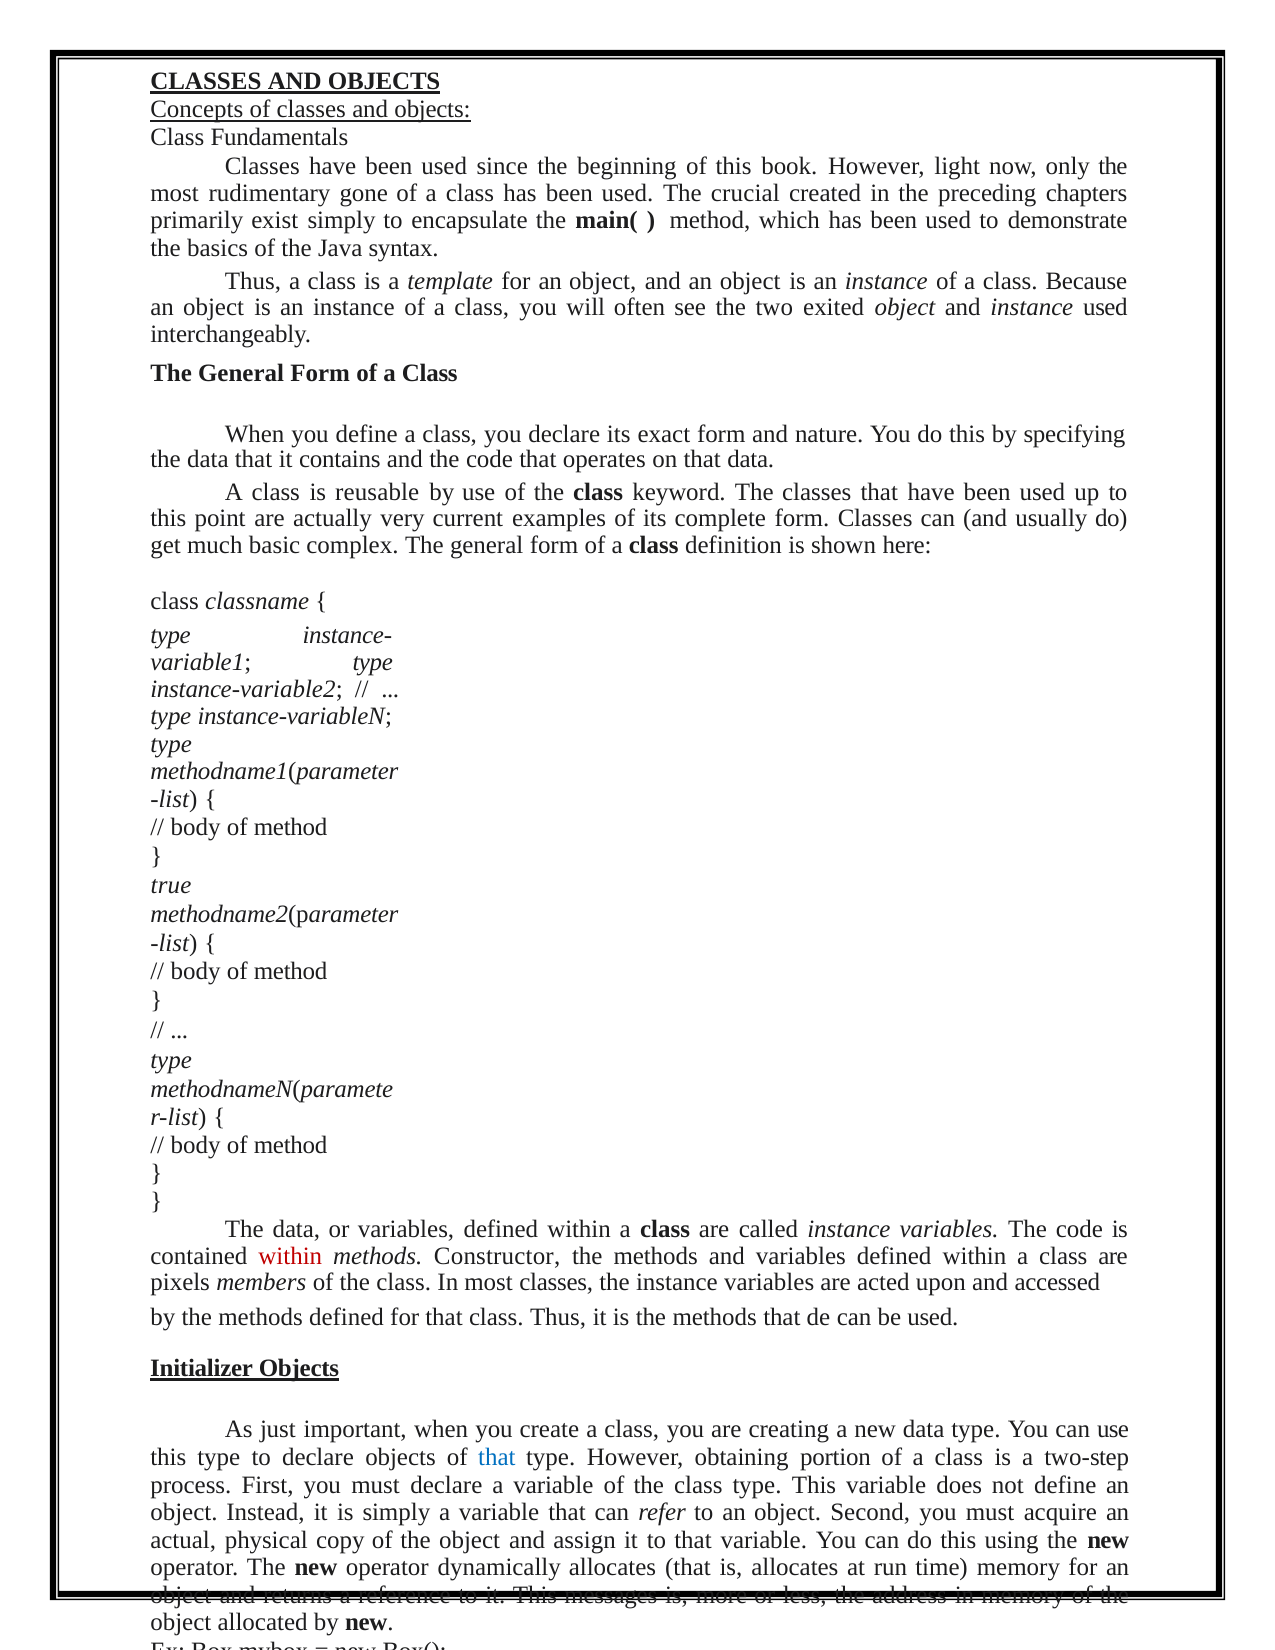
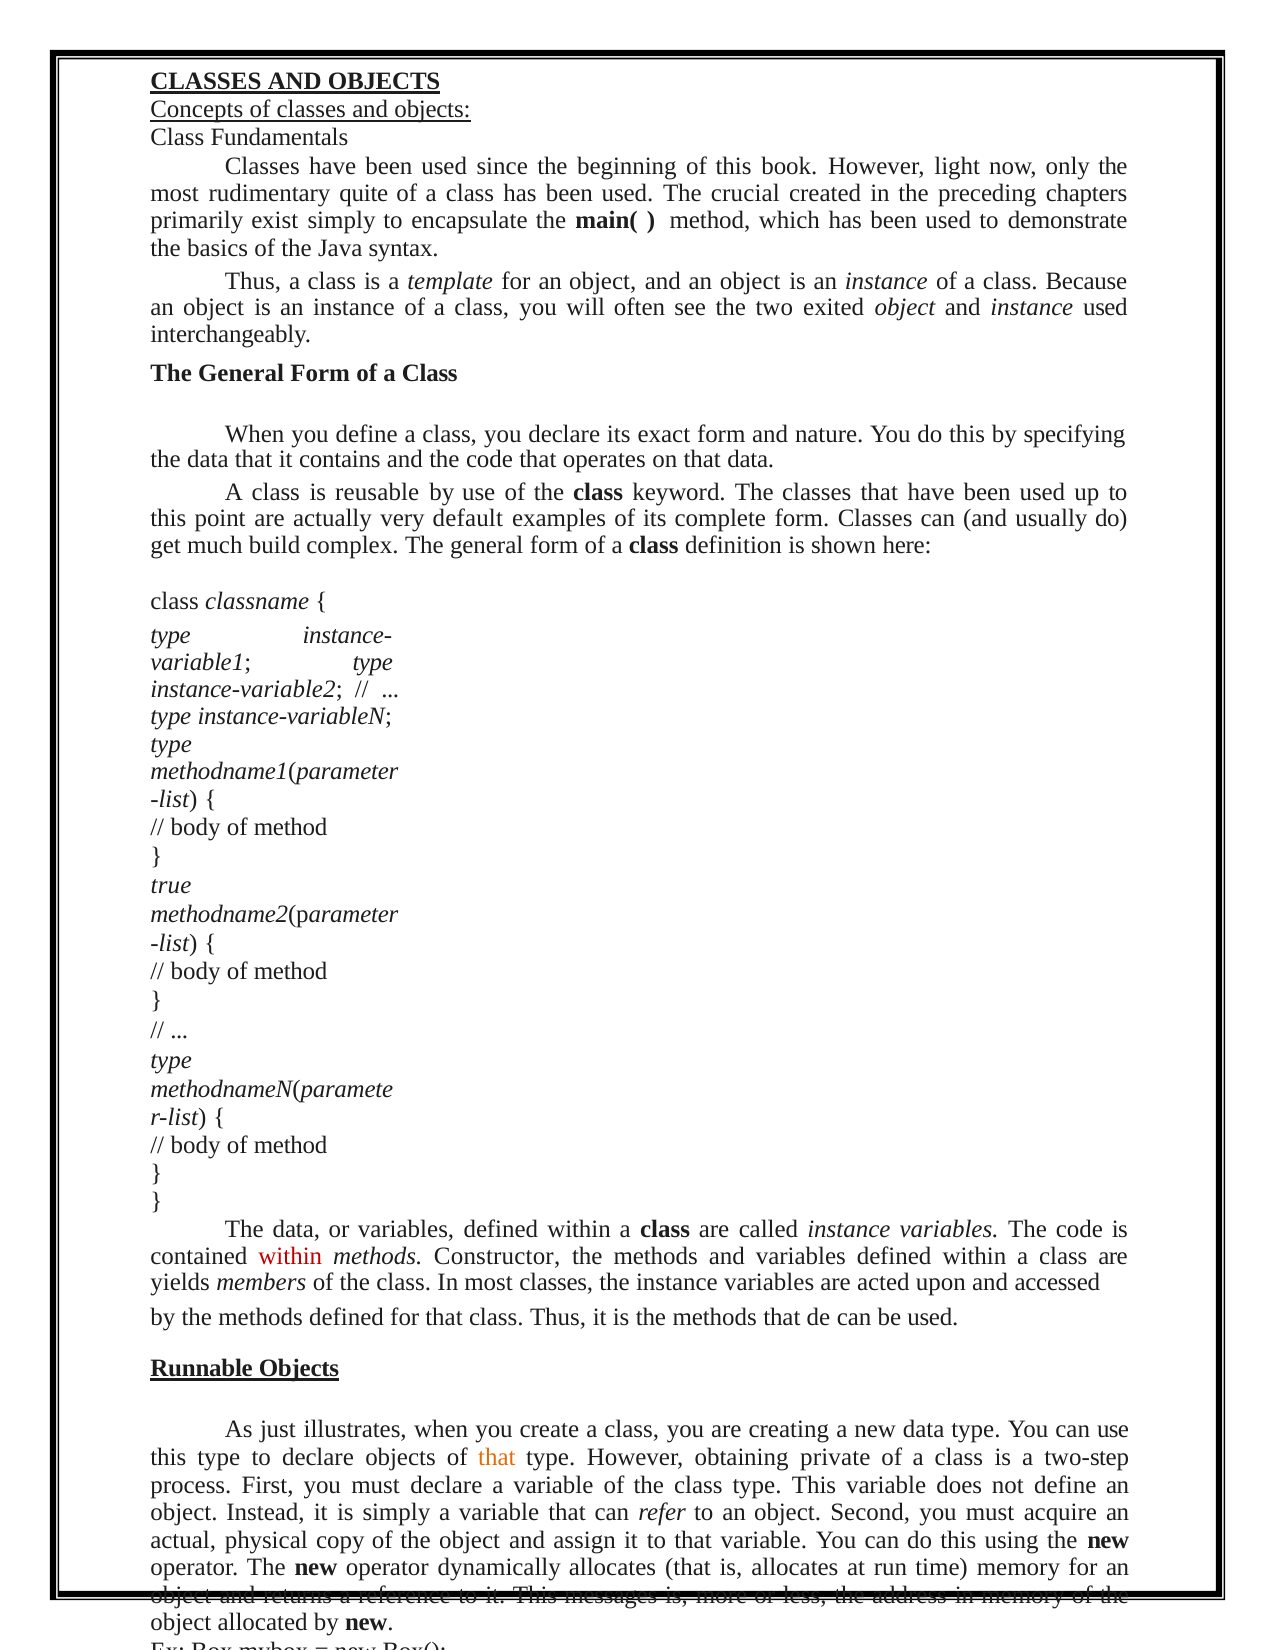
gone: gone -> quite (364, 193)
current: current -> default (468, 519)
basic: basic -> build (275, 545)
pixels: pixels -> yields (180, 1283)
Initializer: Initializer -> Runnable (202, 1368)
important: important -> illustrates (355, 1430)
that colour: blue -> orange (497, 1457)
portion: portion -> private (835, 1457)
